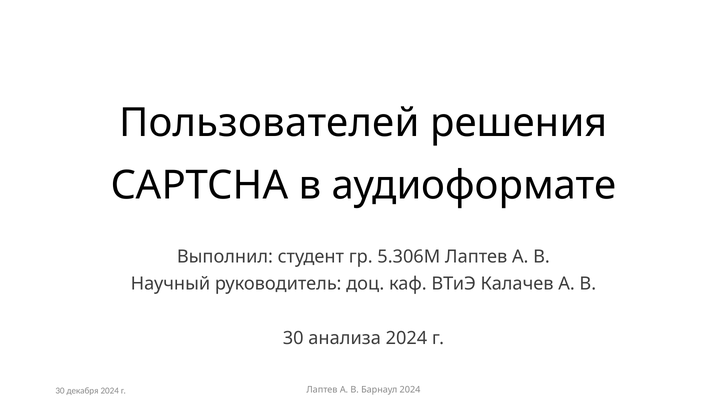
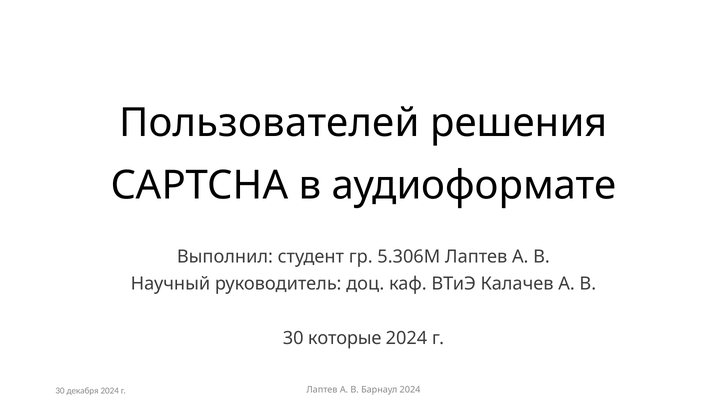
анализа: анализа -> которые (345, 338)
